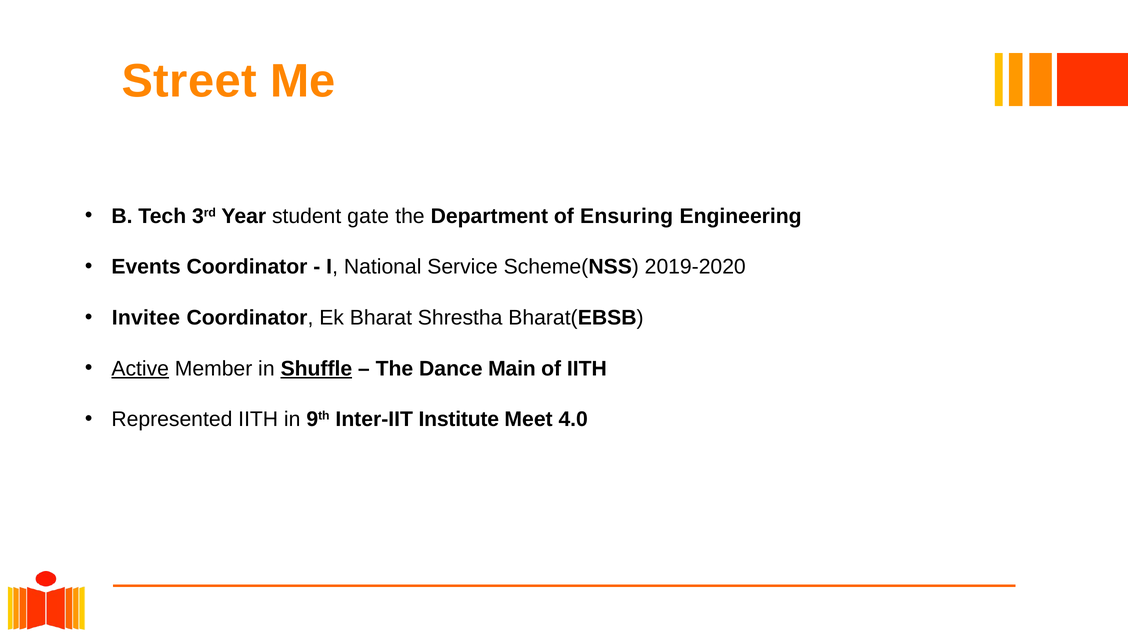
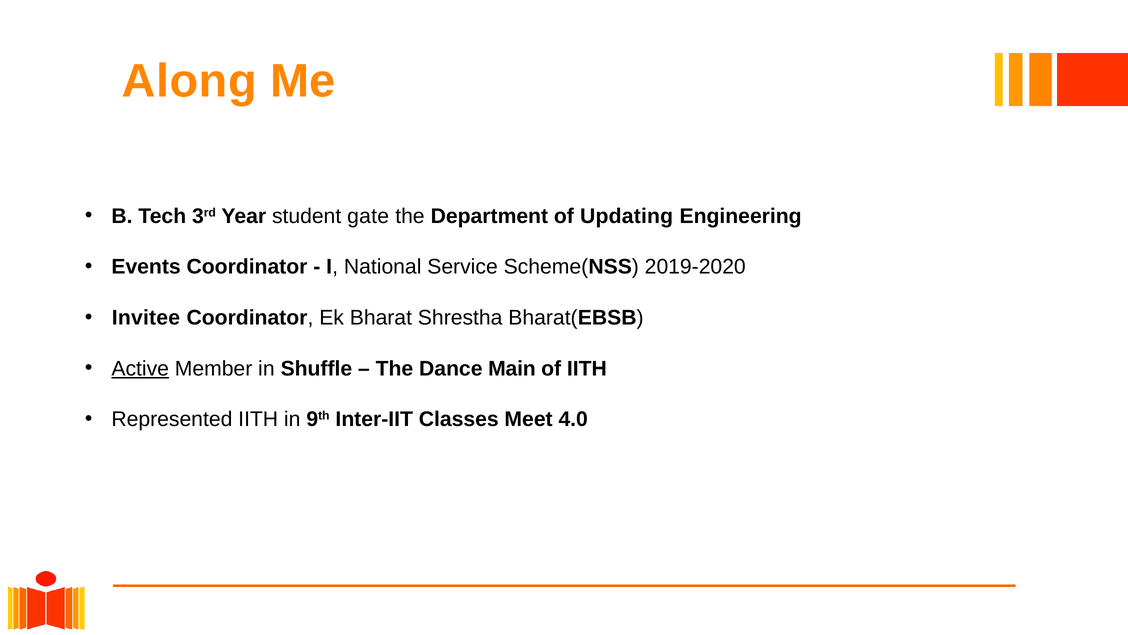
Street: Street -> Along (189, 81)
Ensuring: Ensuring -> Updating (627, 216)
Shuffle underline: present -> none (316, 368)
Institute: Institute -> Classes (459, 419)
